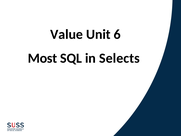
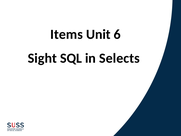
Value: Value -> Items (67, 34)
Most: Most -> Sight (42, 58)
